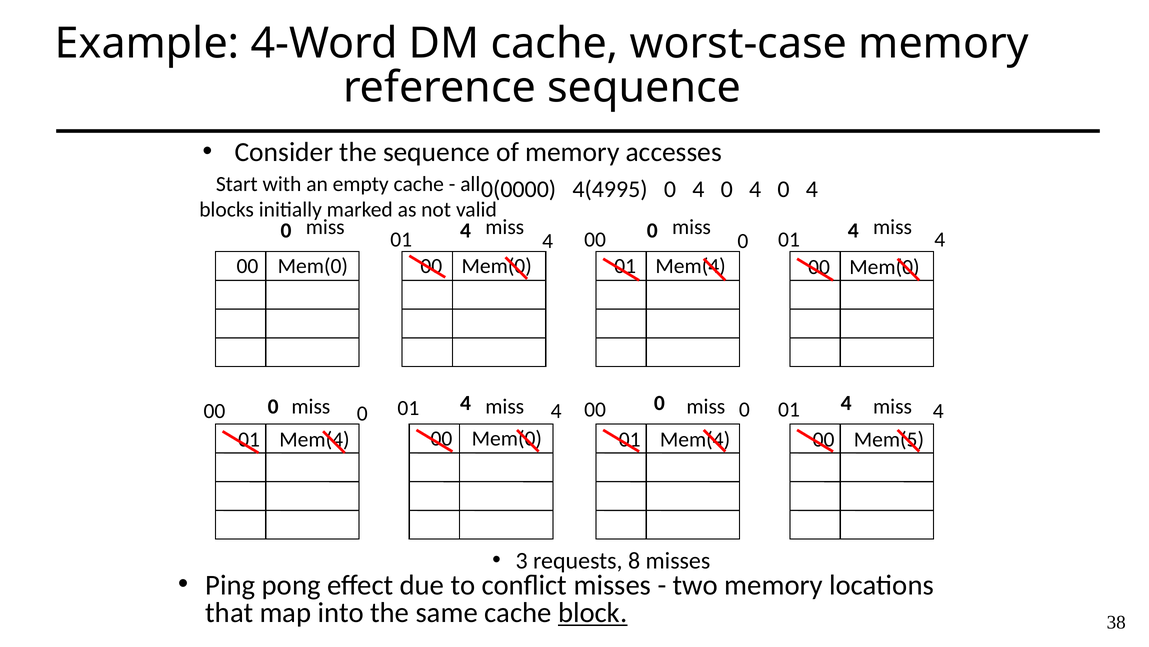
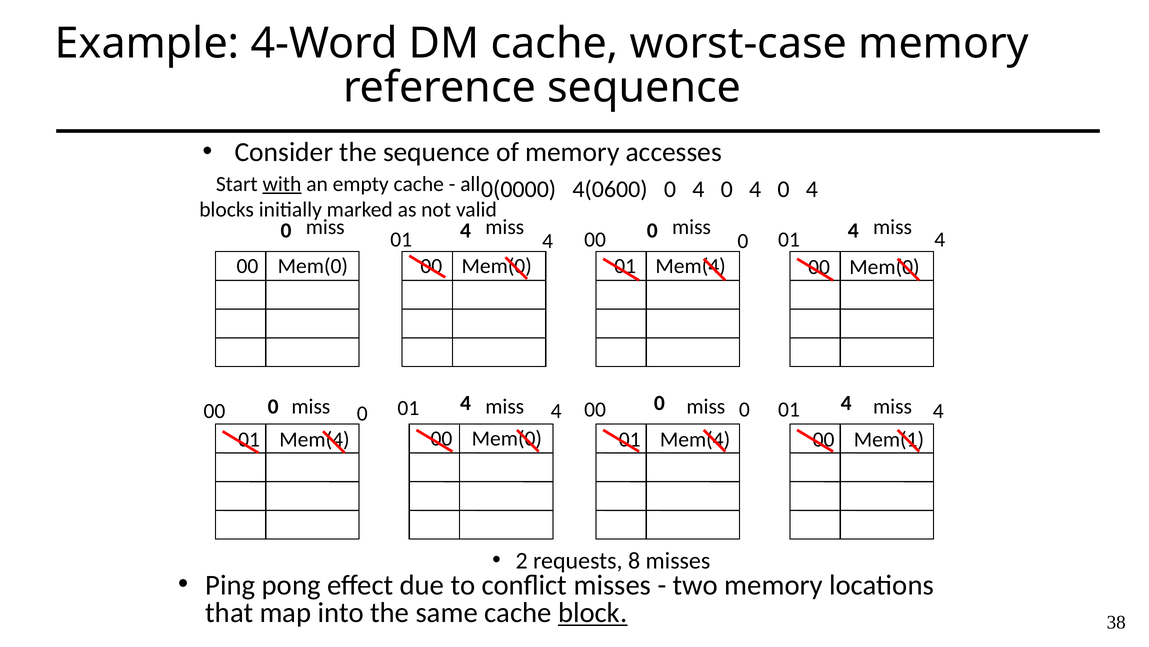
with underline: none -> present (282, 184)
4(4995: 4(4995 -> 4(0600 (610, 189)
Mem(5: Mem(5 -> Mem(1 (889, 439)
3: 3 -> 2 (522, 560)
